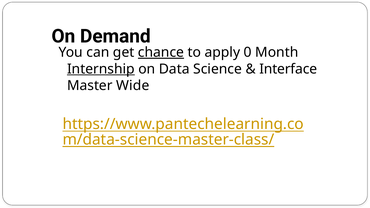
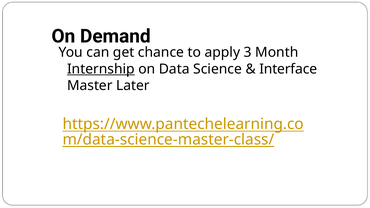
chance underline: present -> none (161, 52)
0: 0 -> 3 (248, 52)
Wide: Wide -> Later (133, 86)
